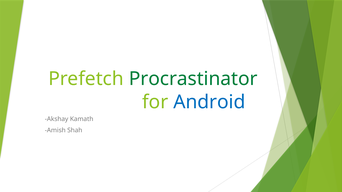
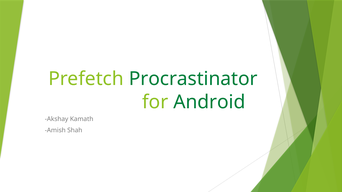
Android colour: blue -> green (209, 102)
